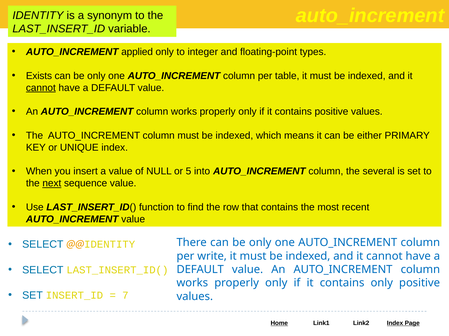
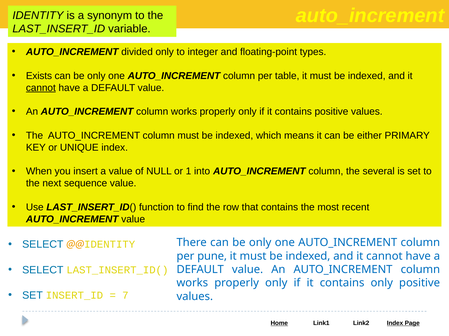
applied: applied -> divided (137, 52)
5: 5 -> 1 (188, 172)
next underline: present -> none (52, 184)
write: write -> pune (212, 257)
